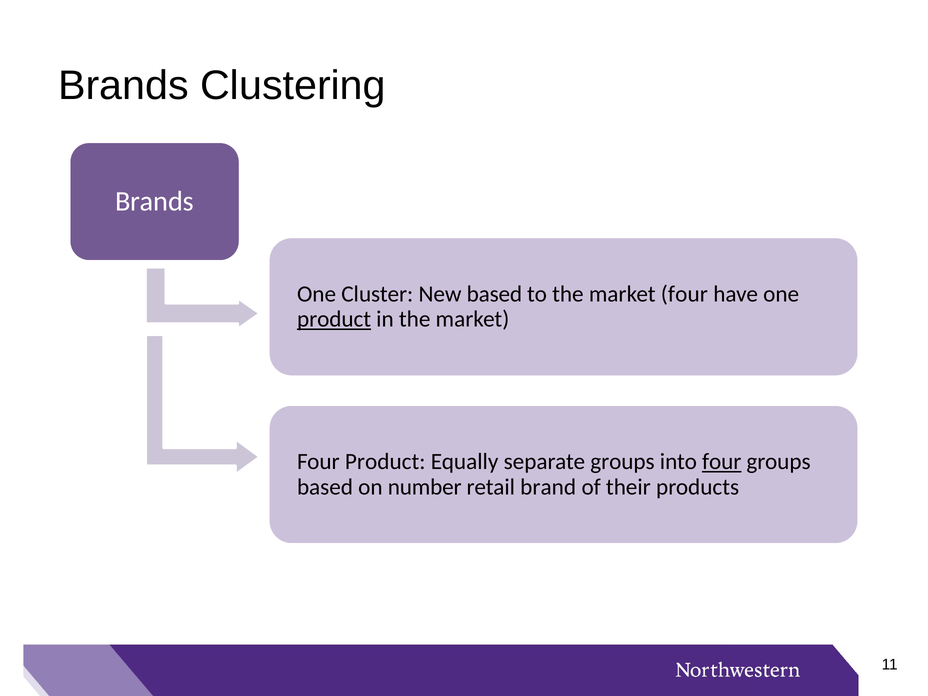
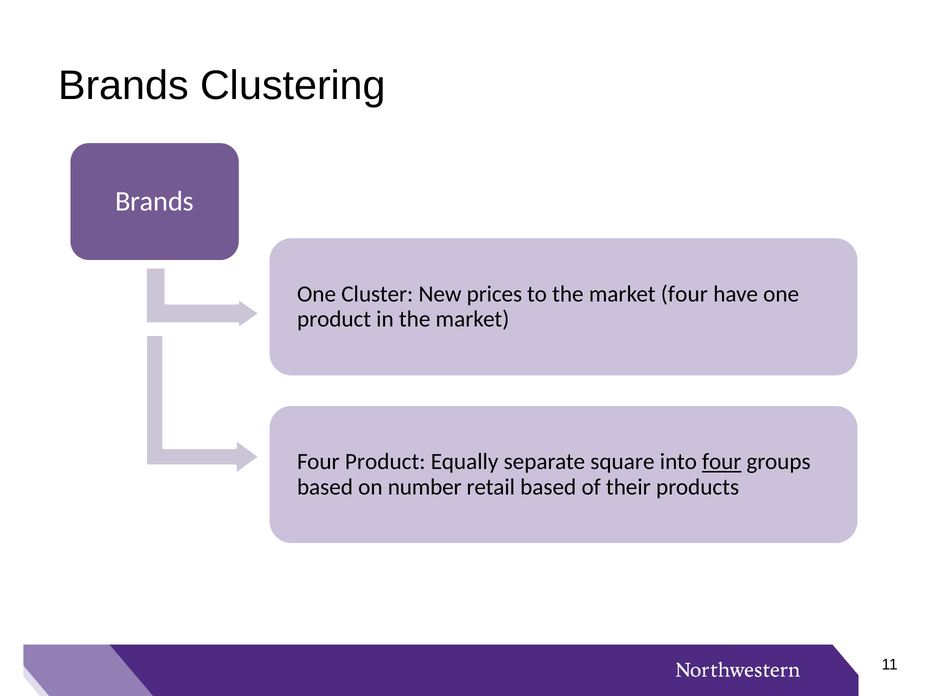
New based: based -> prices (494, 294)
product underline: present -> none (334, 319)
separate groups: groups -> square (622, 462)
retail brand: brand -> based (548, 487)
